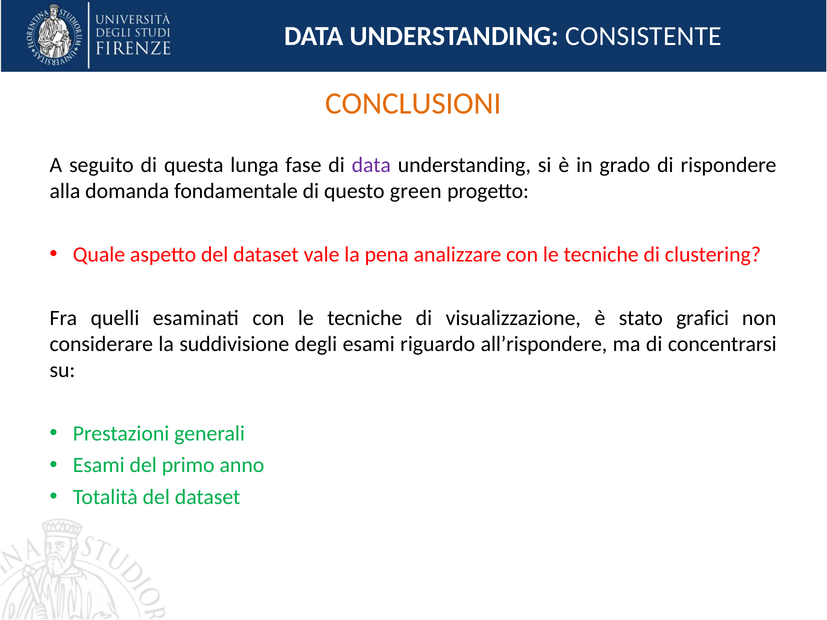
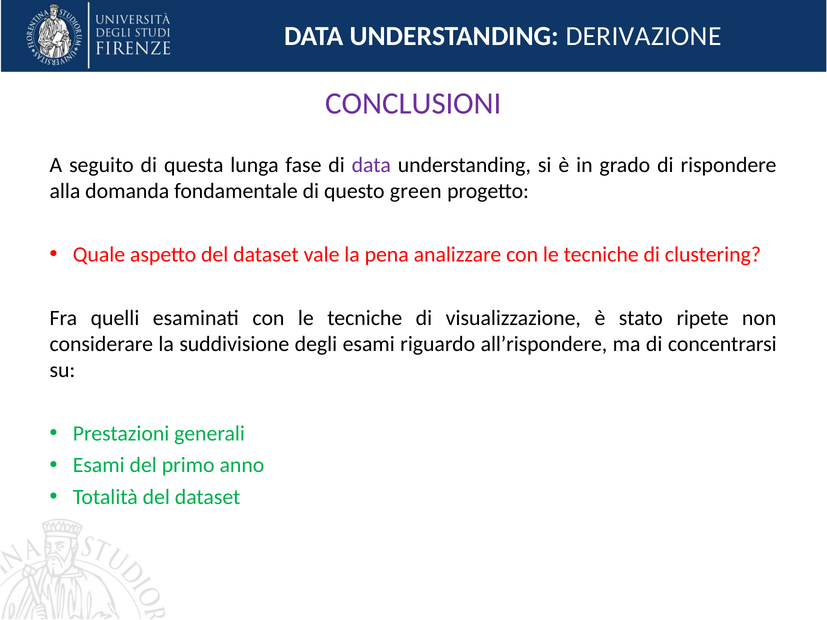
CONSISTENTE: CONSISTENTE -> DERIVAZIONE (644, 36)
CONCLUSIONI colour: orange -> purple (414, 103)
grafici: grafici -> ripete (703, 318)
